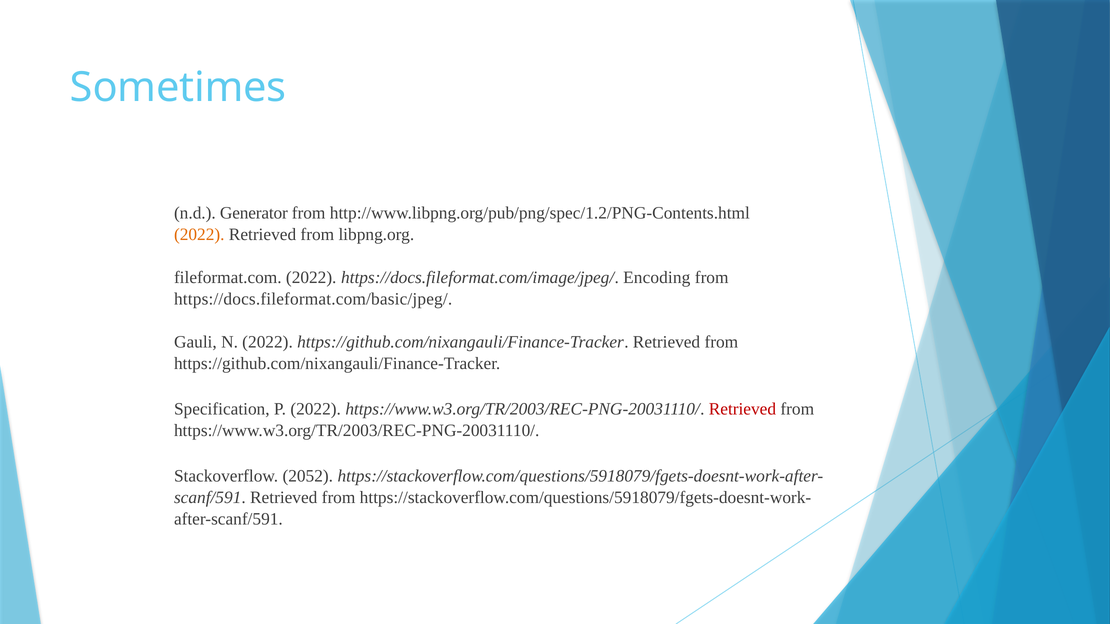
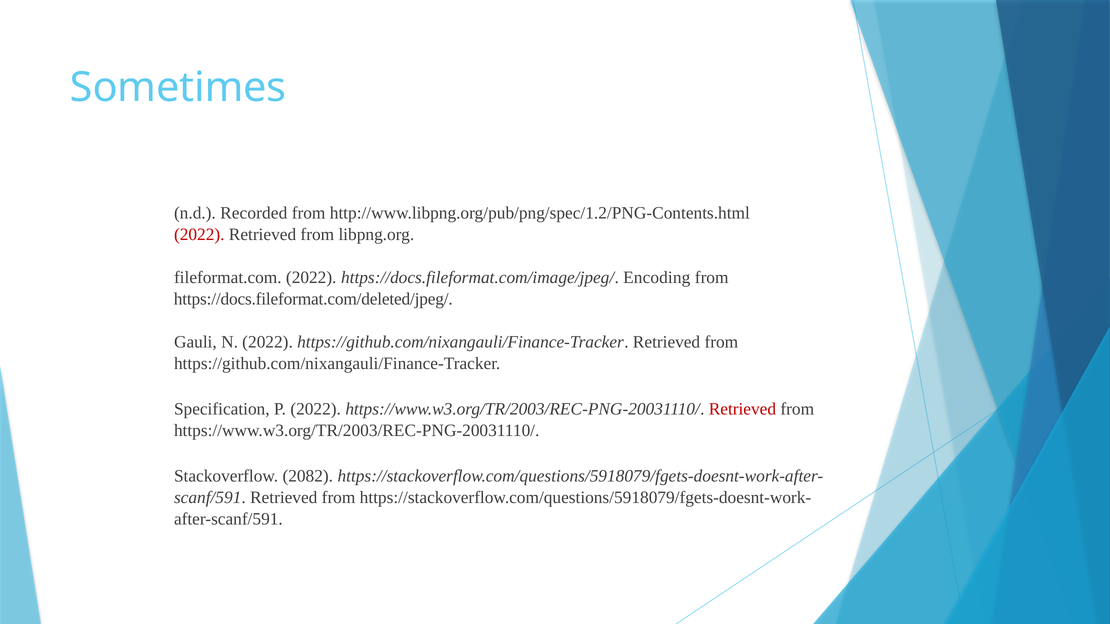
Generator: Generator -> Recorded (254, 213)
2022 colour: orange -> red (199, 235)
https://docs.fileformat.com/basic/jpeg/: https://docs.fileformat.com/basic/jpeg/ -> https://docs.fileformat.com/deleted/jpeg/ (313, 299)
2052: 2052 -> 2082 (308, 476)
